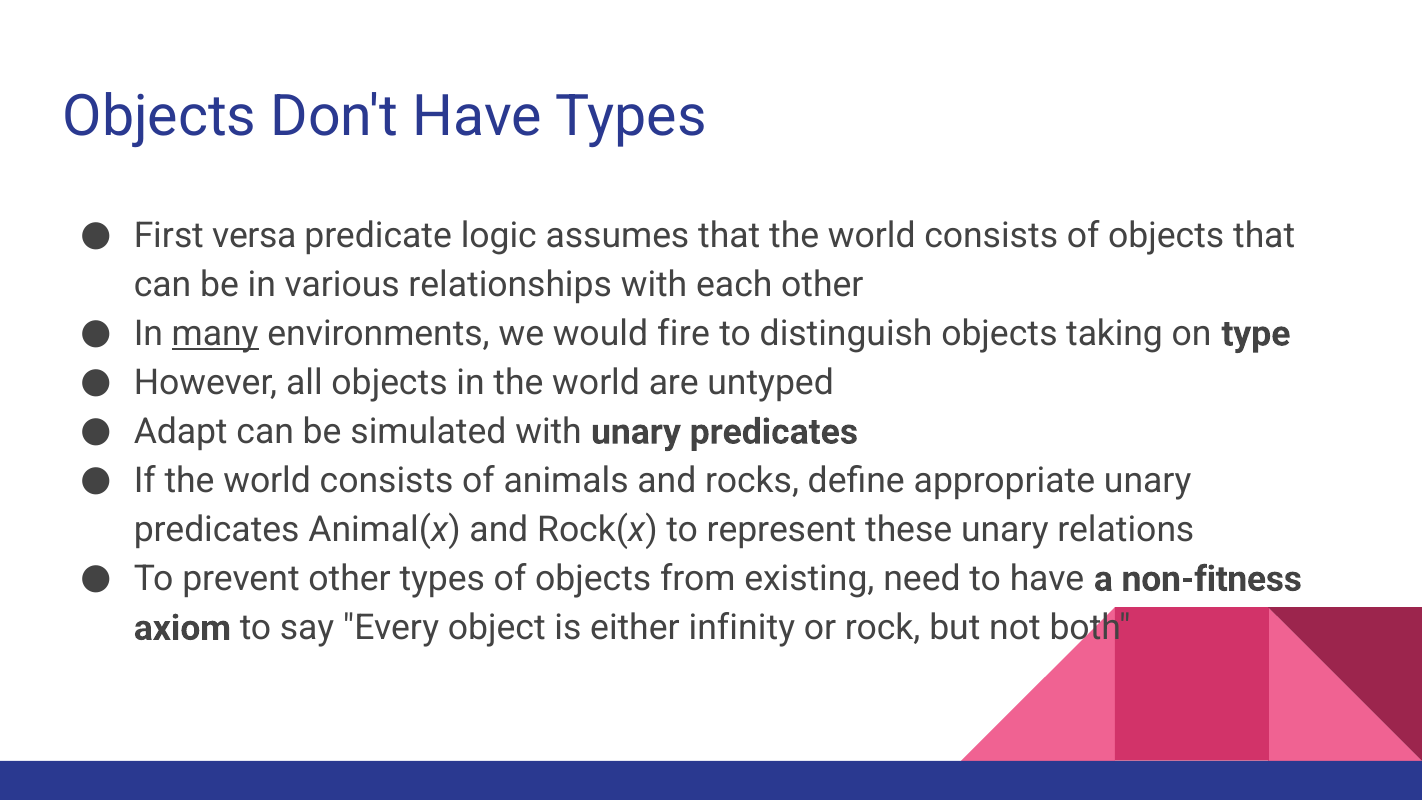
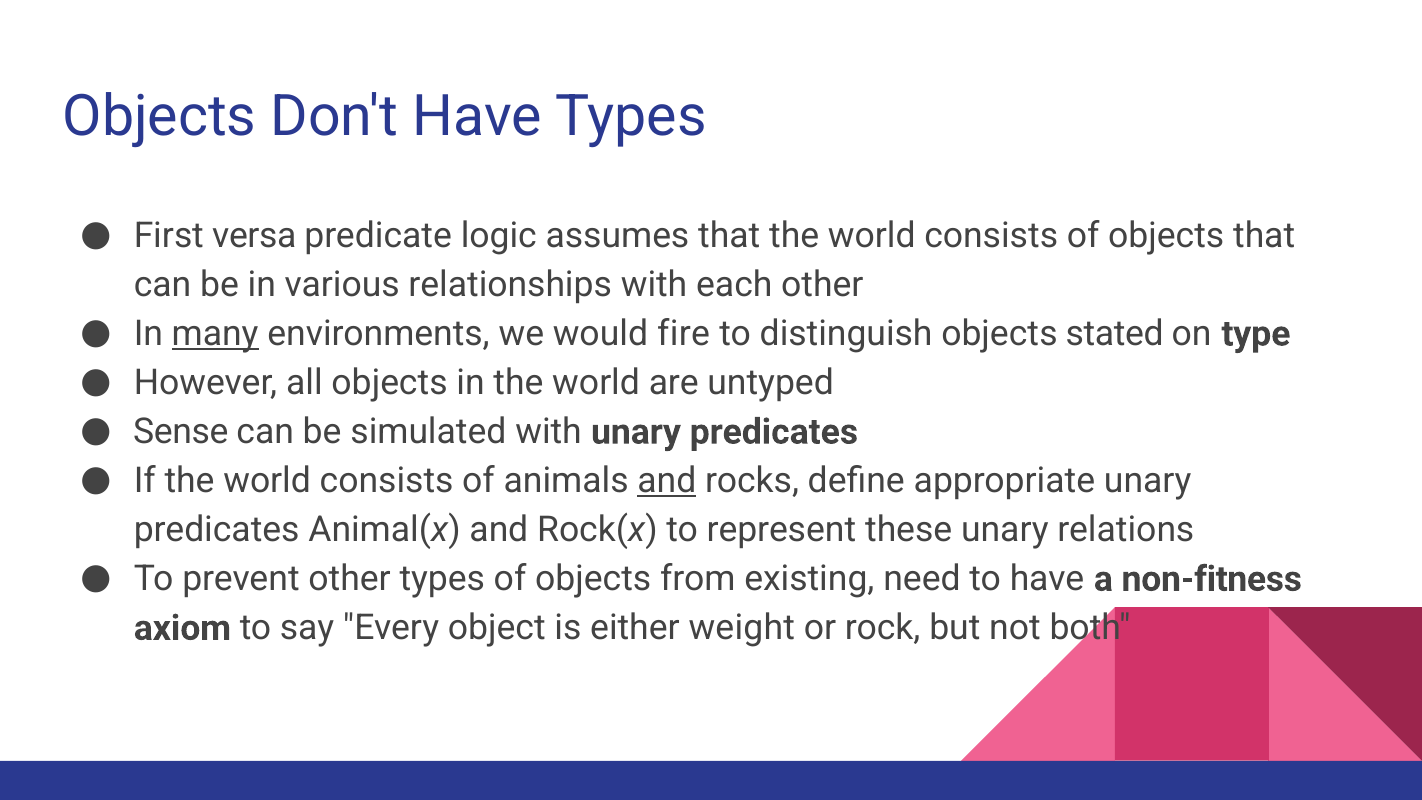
taking: taking -> stated (1115, 334)
Adapt: Adapt -> Sense (181, 432)
and underline: none -> present (667, 481)
infinity: infinity -> weight (742, 628)
